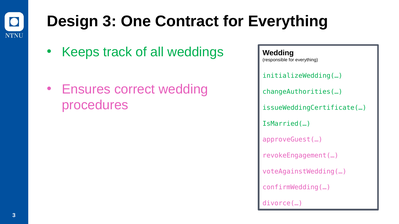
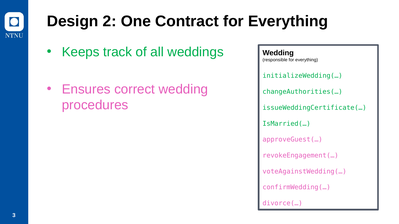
Design 3: 3 -> 2 (110, 21)
